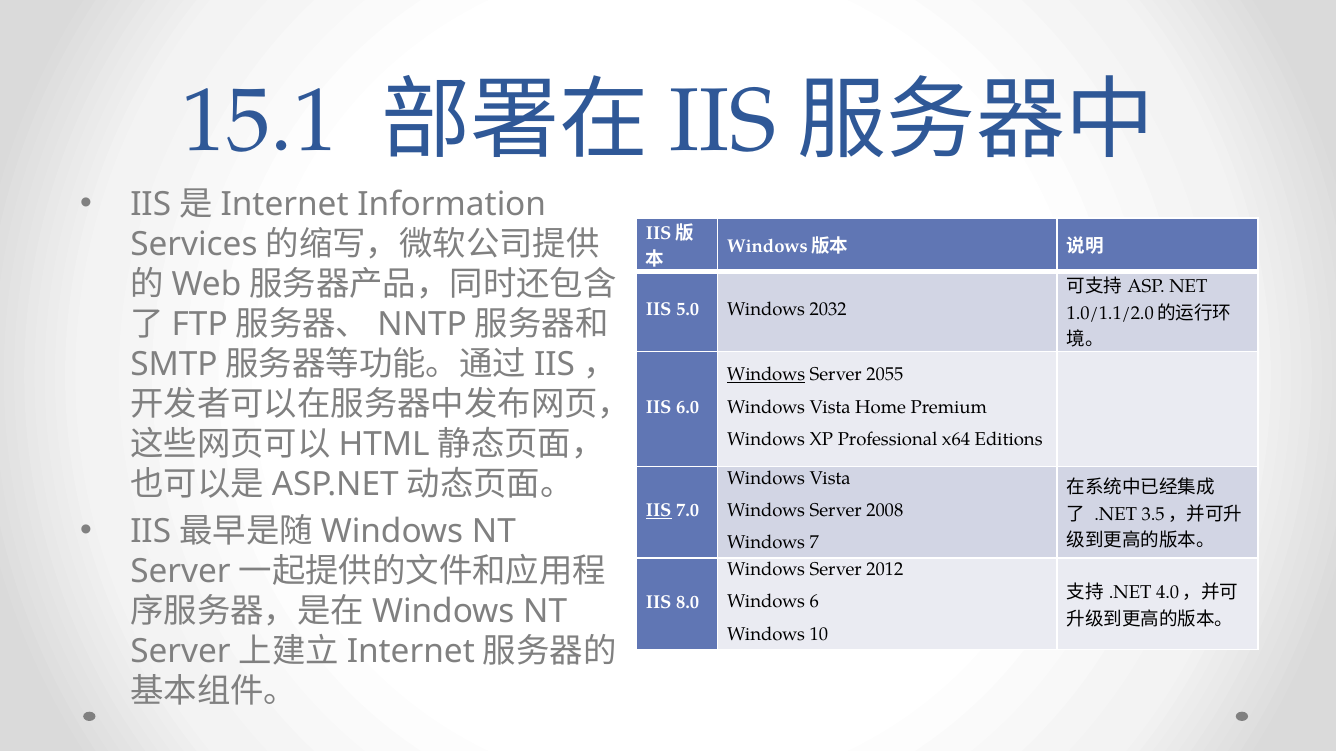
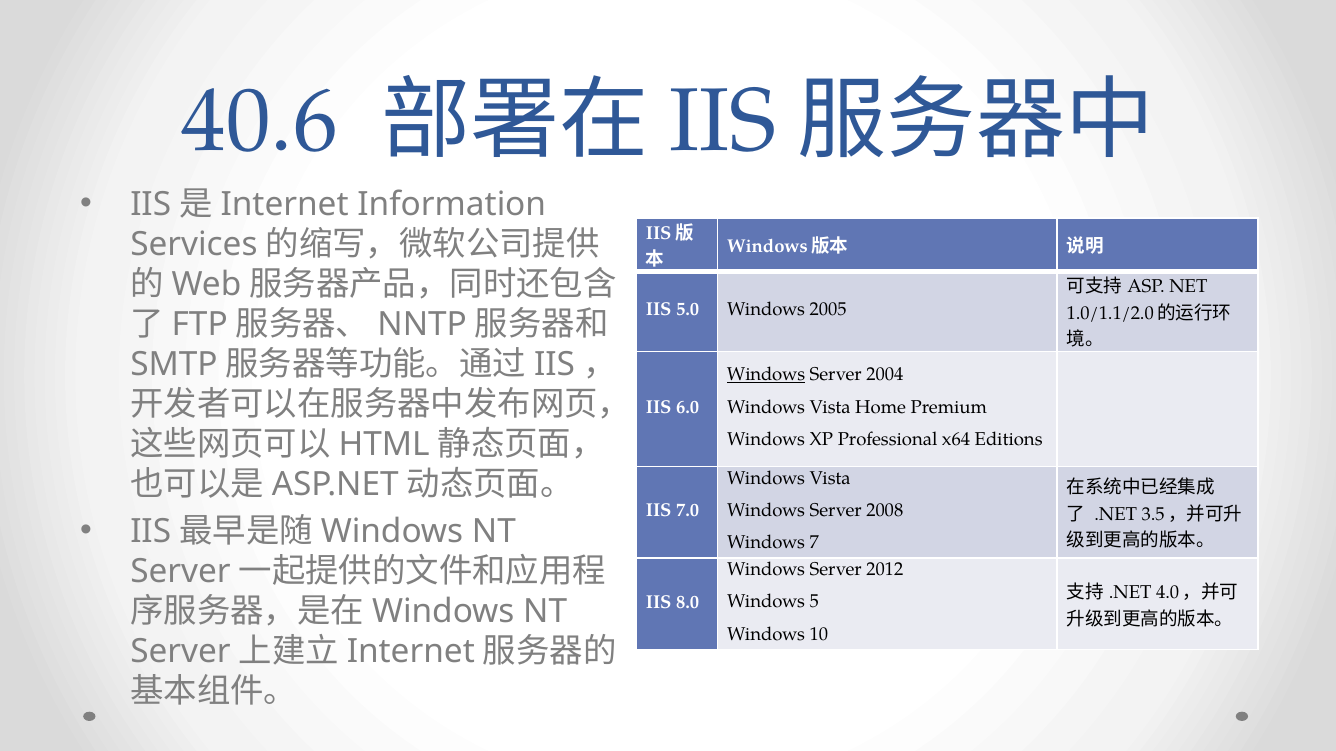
15.1: 15.1 -> 40.6 (260, 121)
2032: 2032 -> 2005 (828, 310)
2055: 2055 -> 2004 (885, 375)
IIS underline: present -> none (659, 511)
6: 6 -> 5 (814, 602)
